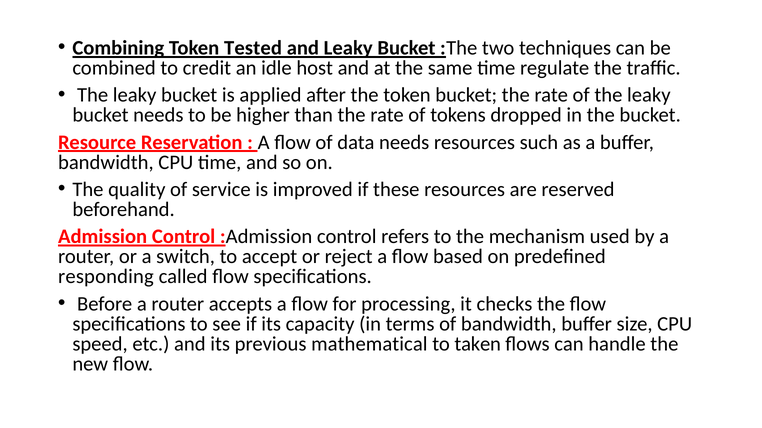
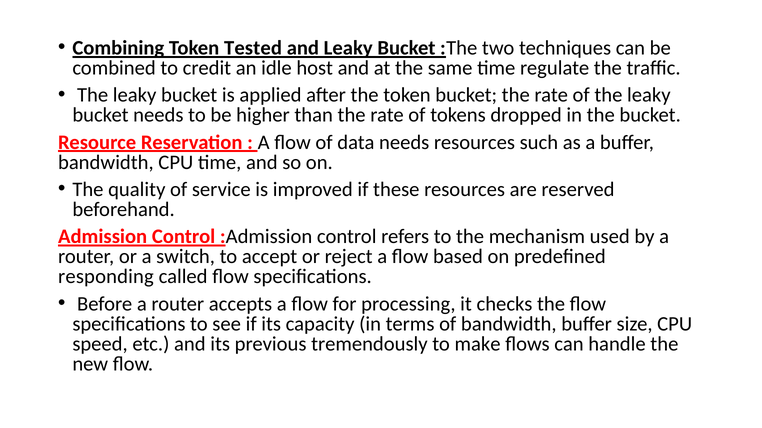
mathematical: mathematical -> tremendously (369, 344)
taken: taken -> make (478, 344)
